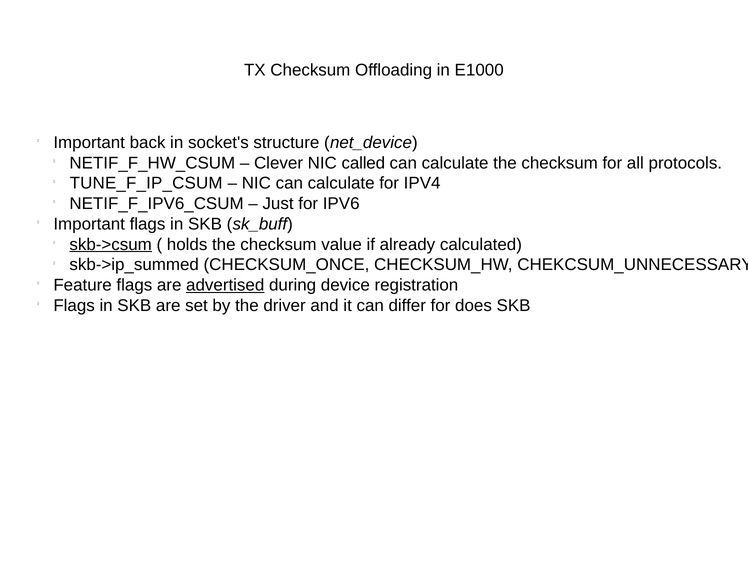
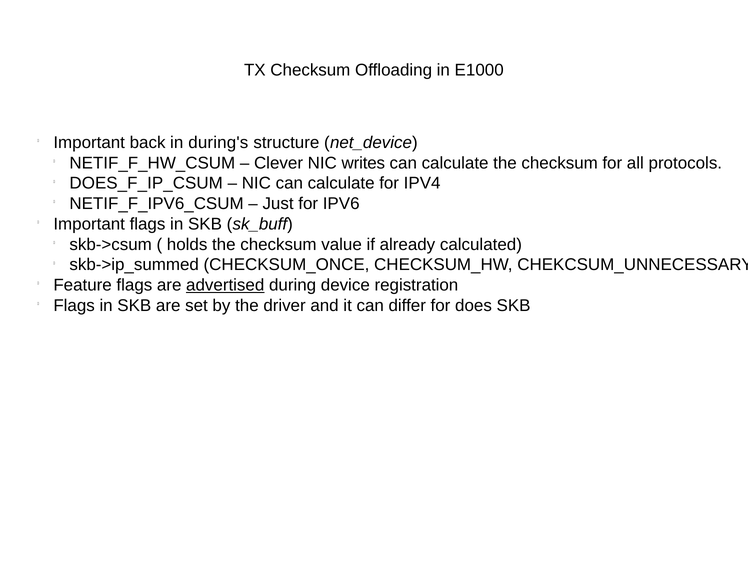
socket's: socket's -> during's (218, 143)
called: called -> writes (363, 163)
TUNE_F_IP_CSUM: TUNE_F_IP_CSUM -> DOES_F_IP_CSUM (146, 183)
skb->csum underline: present -> none (111, 244)
